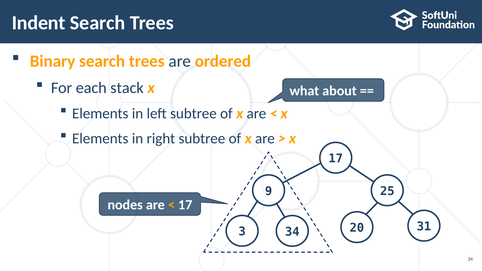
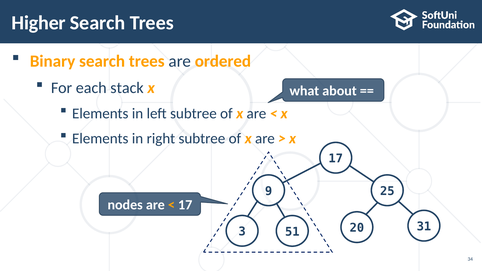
Indent: Indent -> Higher (39, 23)
3 34: 34 -> 51 (292, 232)
